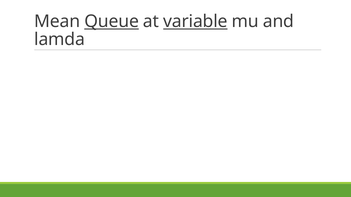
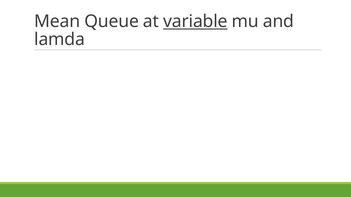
Queue underline: present -> none (112, 21)
